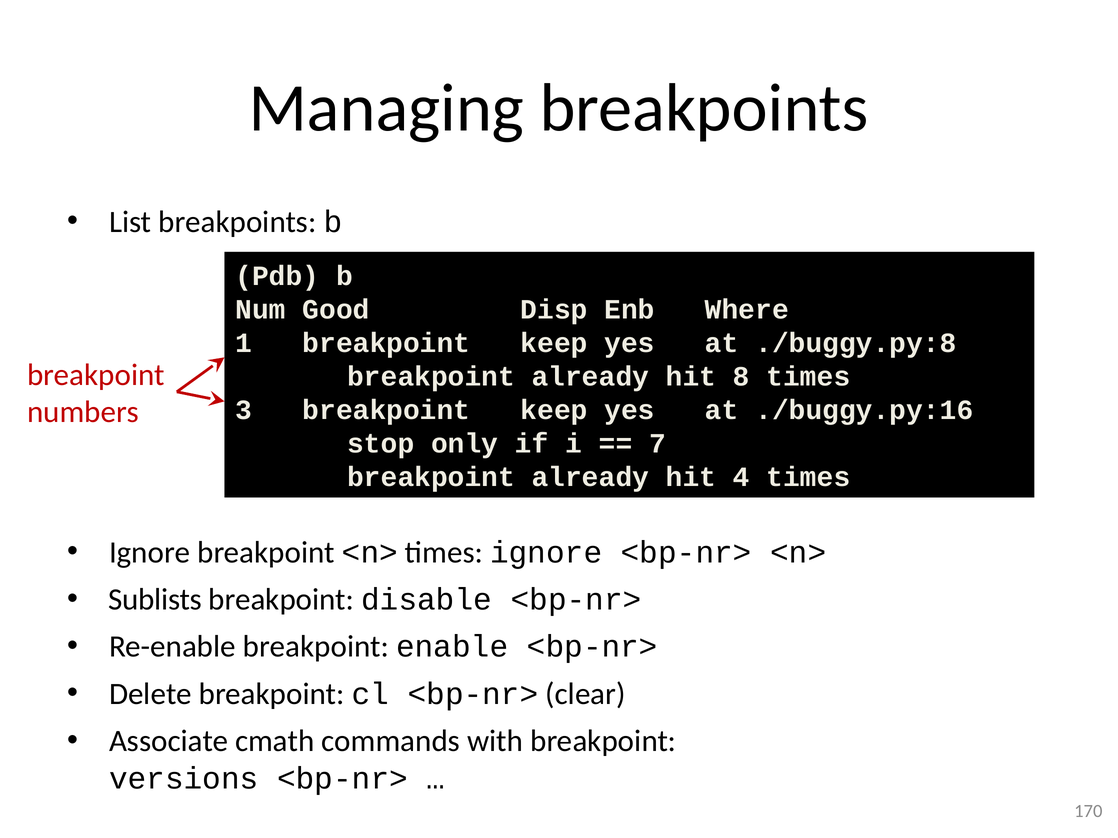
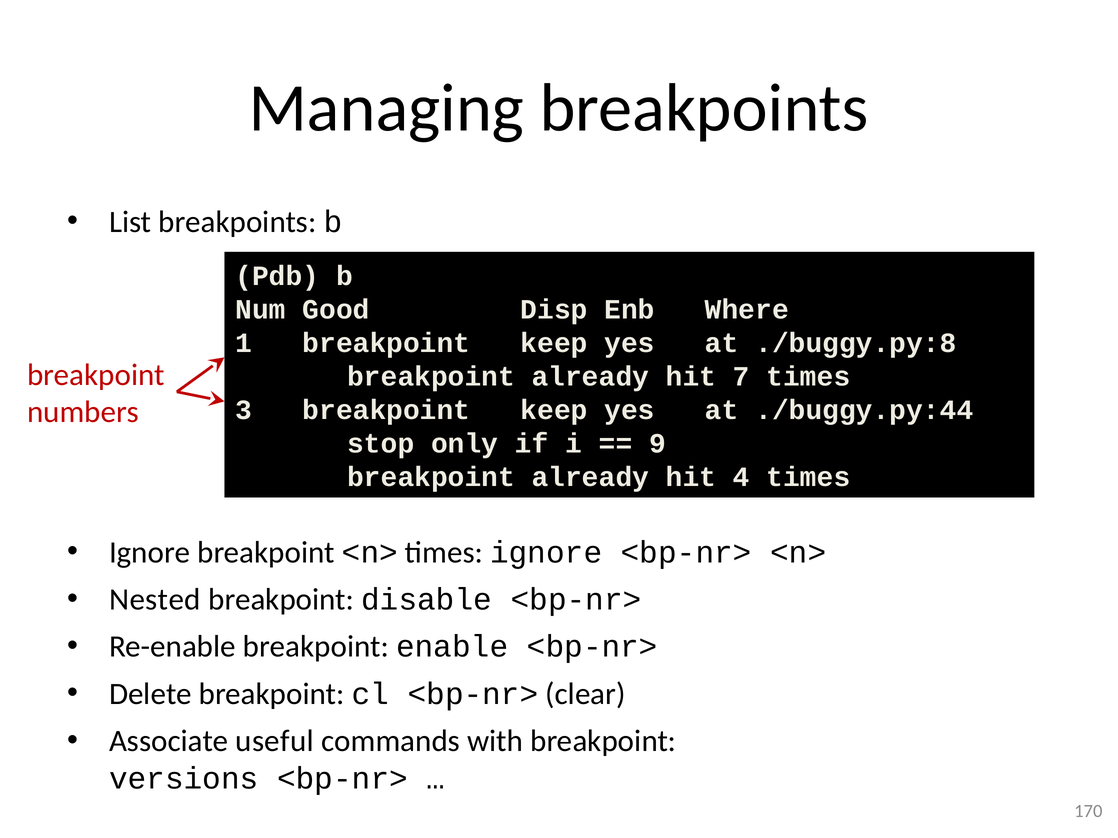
8: 8 -> 7 (741, 377)
./buggy.py:16: ./buggy.py:16 -> ./buggy.py:44 (864, 410)
7: 7 -> 9 (657, 444)
Sublists: Sublists -> Nested (155, 600)
cmath: cmath -> useful (275, 742)
